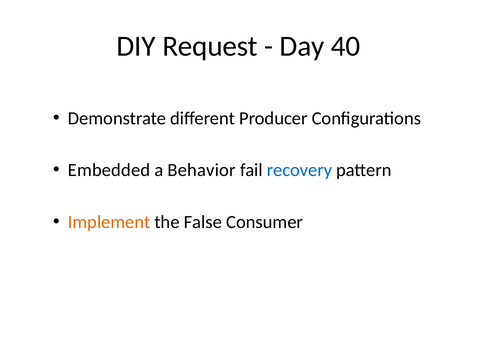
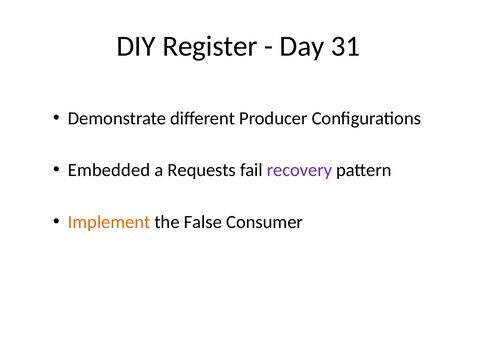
Request: Request -> Register (210, 46)
40: 40 -> 31 (346, 46)
Behavior: Behavior -> Requests (202, 170)
recovery colour: blue -> purple (300, 170)
